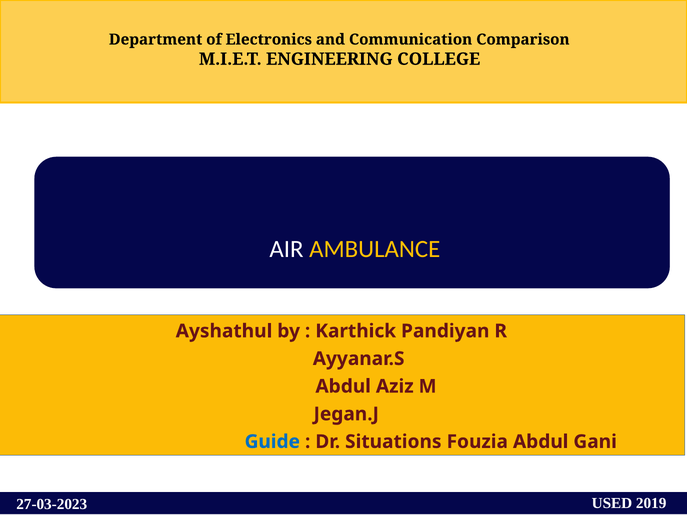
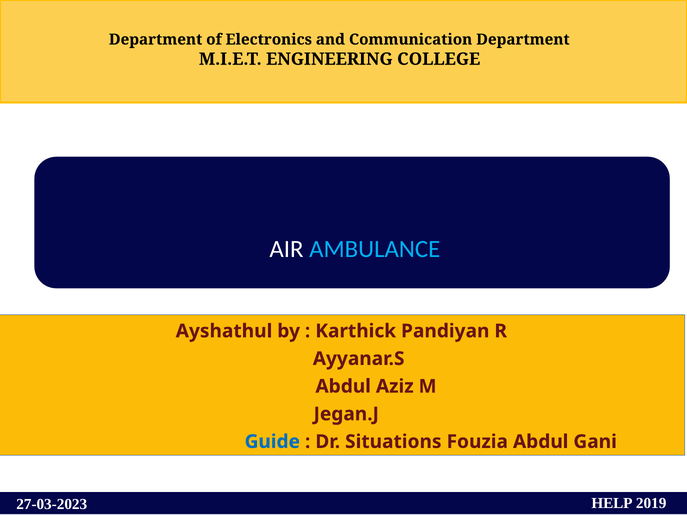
Communication Comparison: Comparison -> Department (523, 40)
AMBULANCE colour: yellow -> light blue (375, 249)
USED: USED -> HELP (612, 504)
